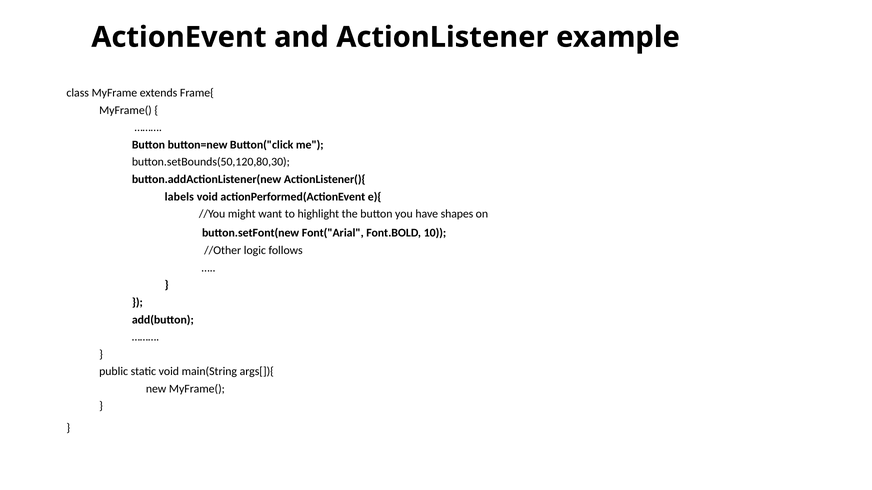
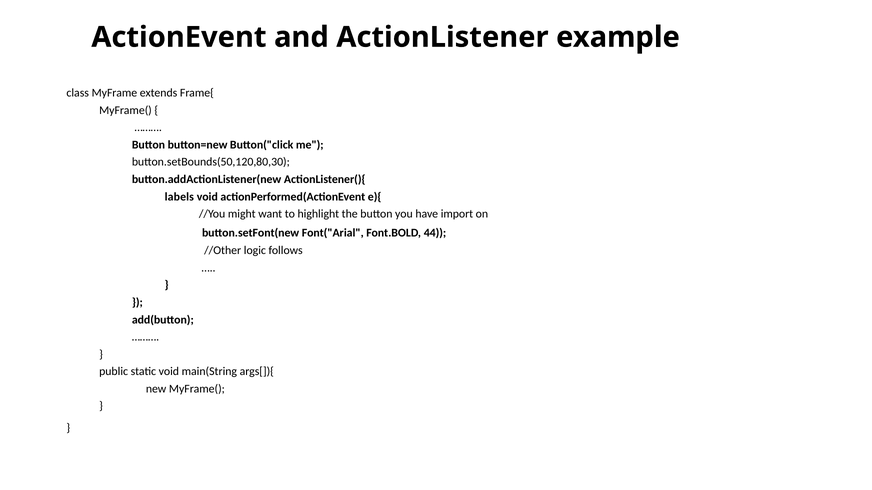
shapes: shapes -> import (457, 214)
10: 10 -> 44 (435, 233)
